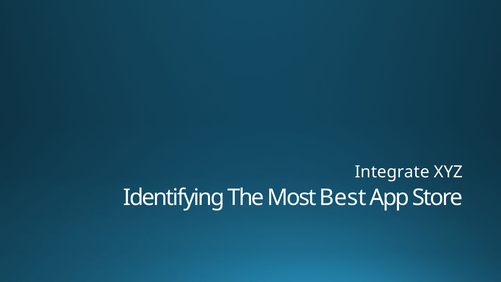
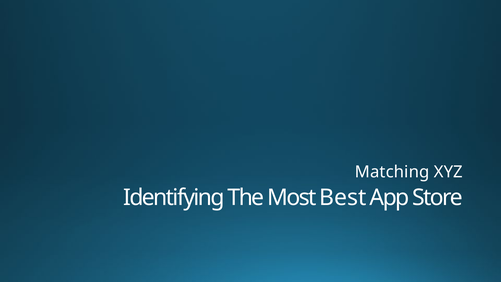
Integrate: Integrate -> Matching (392, 172)
